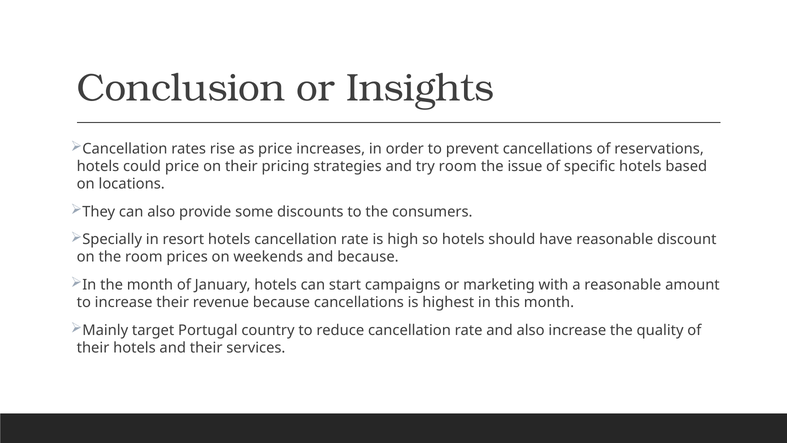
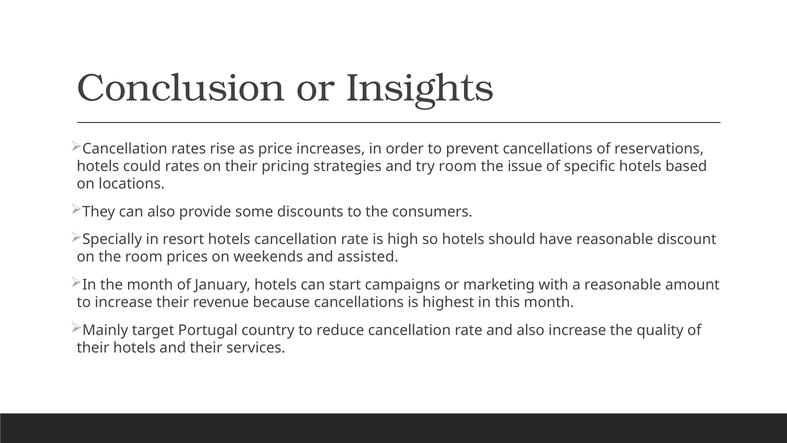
could price: price -> rates (182, 166)
and because: because -> assisted (368, 257)
